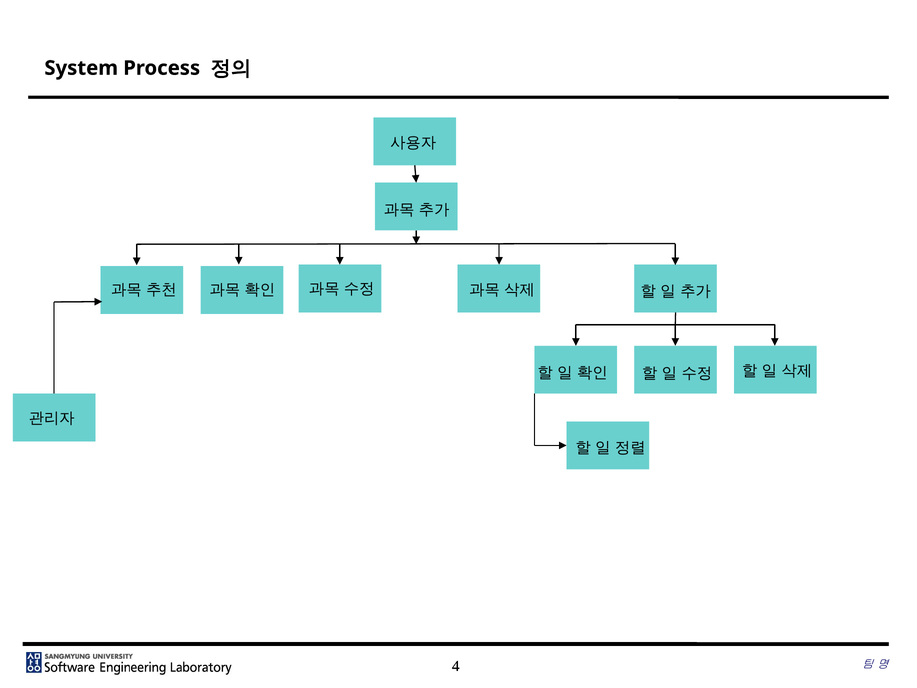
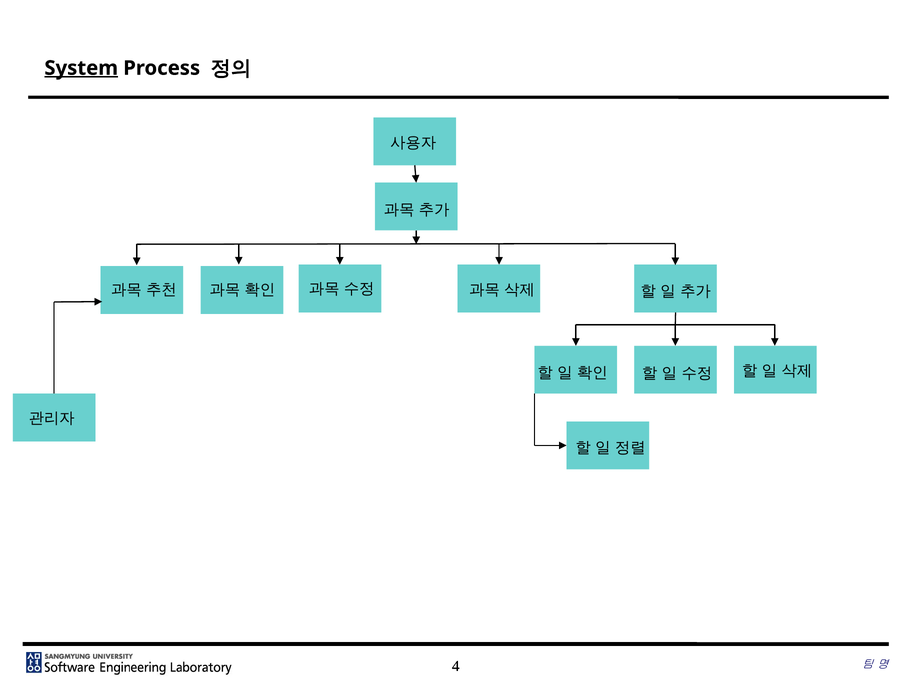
System underline: none -> present (81, 68)
